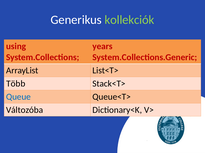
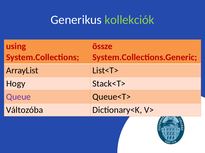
years: years -> össze (103, 46)
Több: Több -> Hogy (16, 84)
Queue colour: blue -> purple (18, 97)
